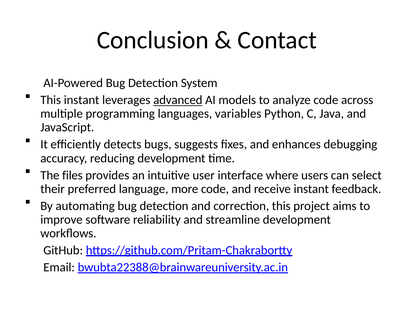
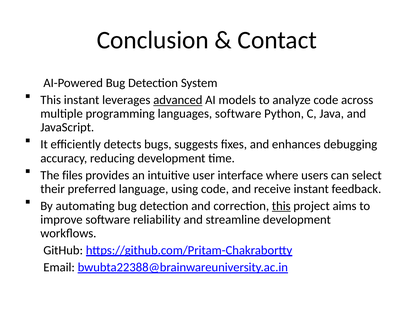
languages variables: variables -> software (238, 114)
more: more -> using (185, 189)
this underline: none -> present (281, 205)
